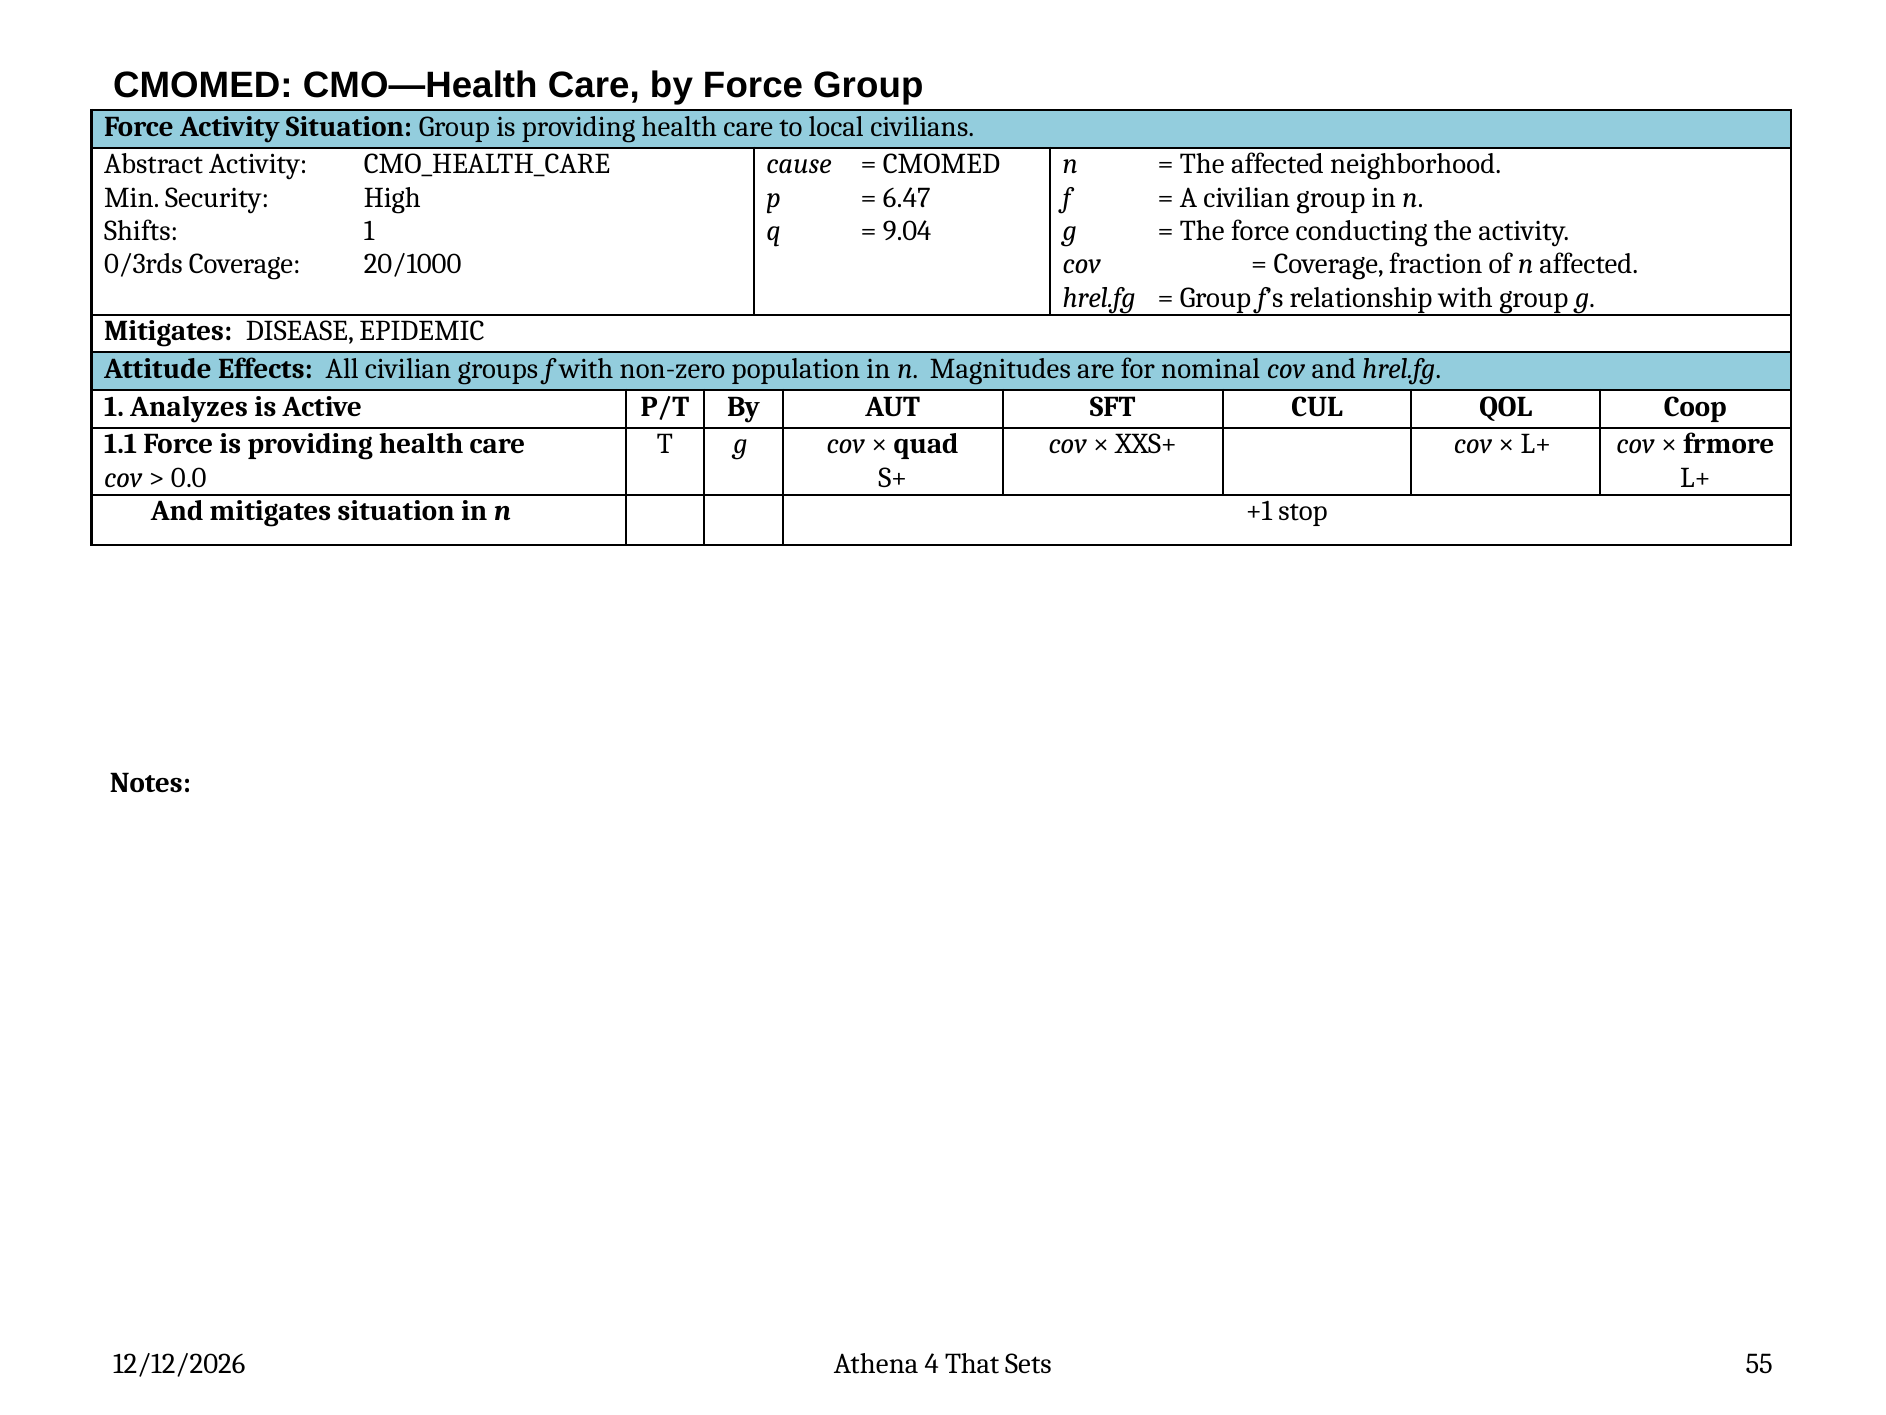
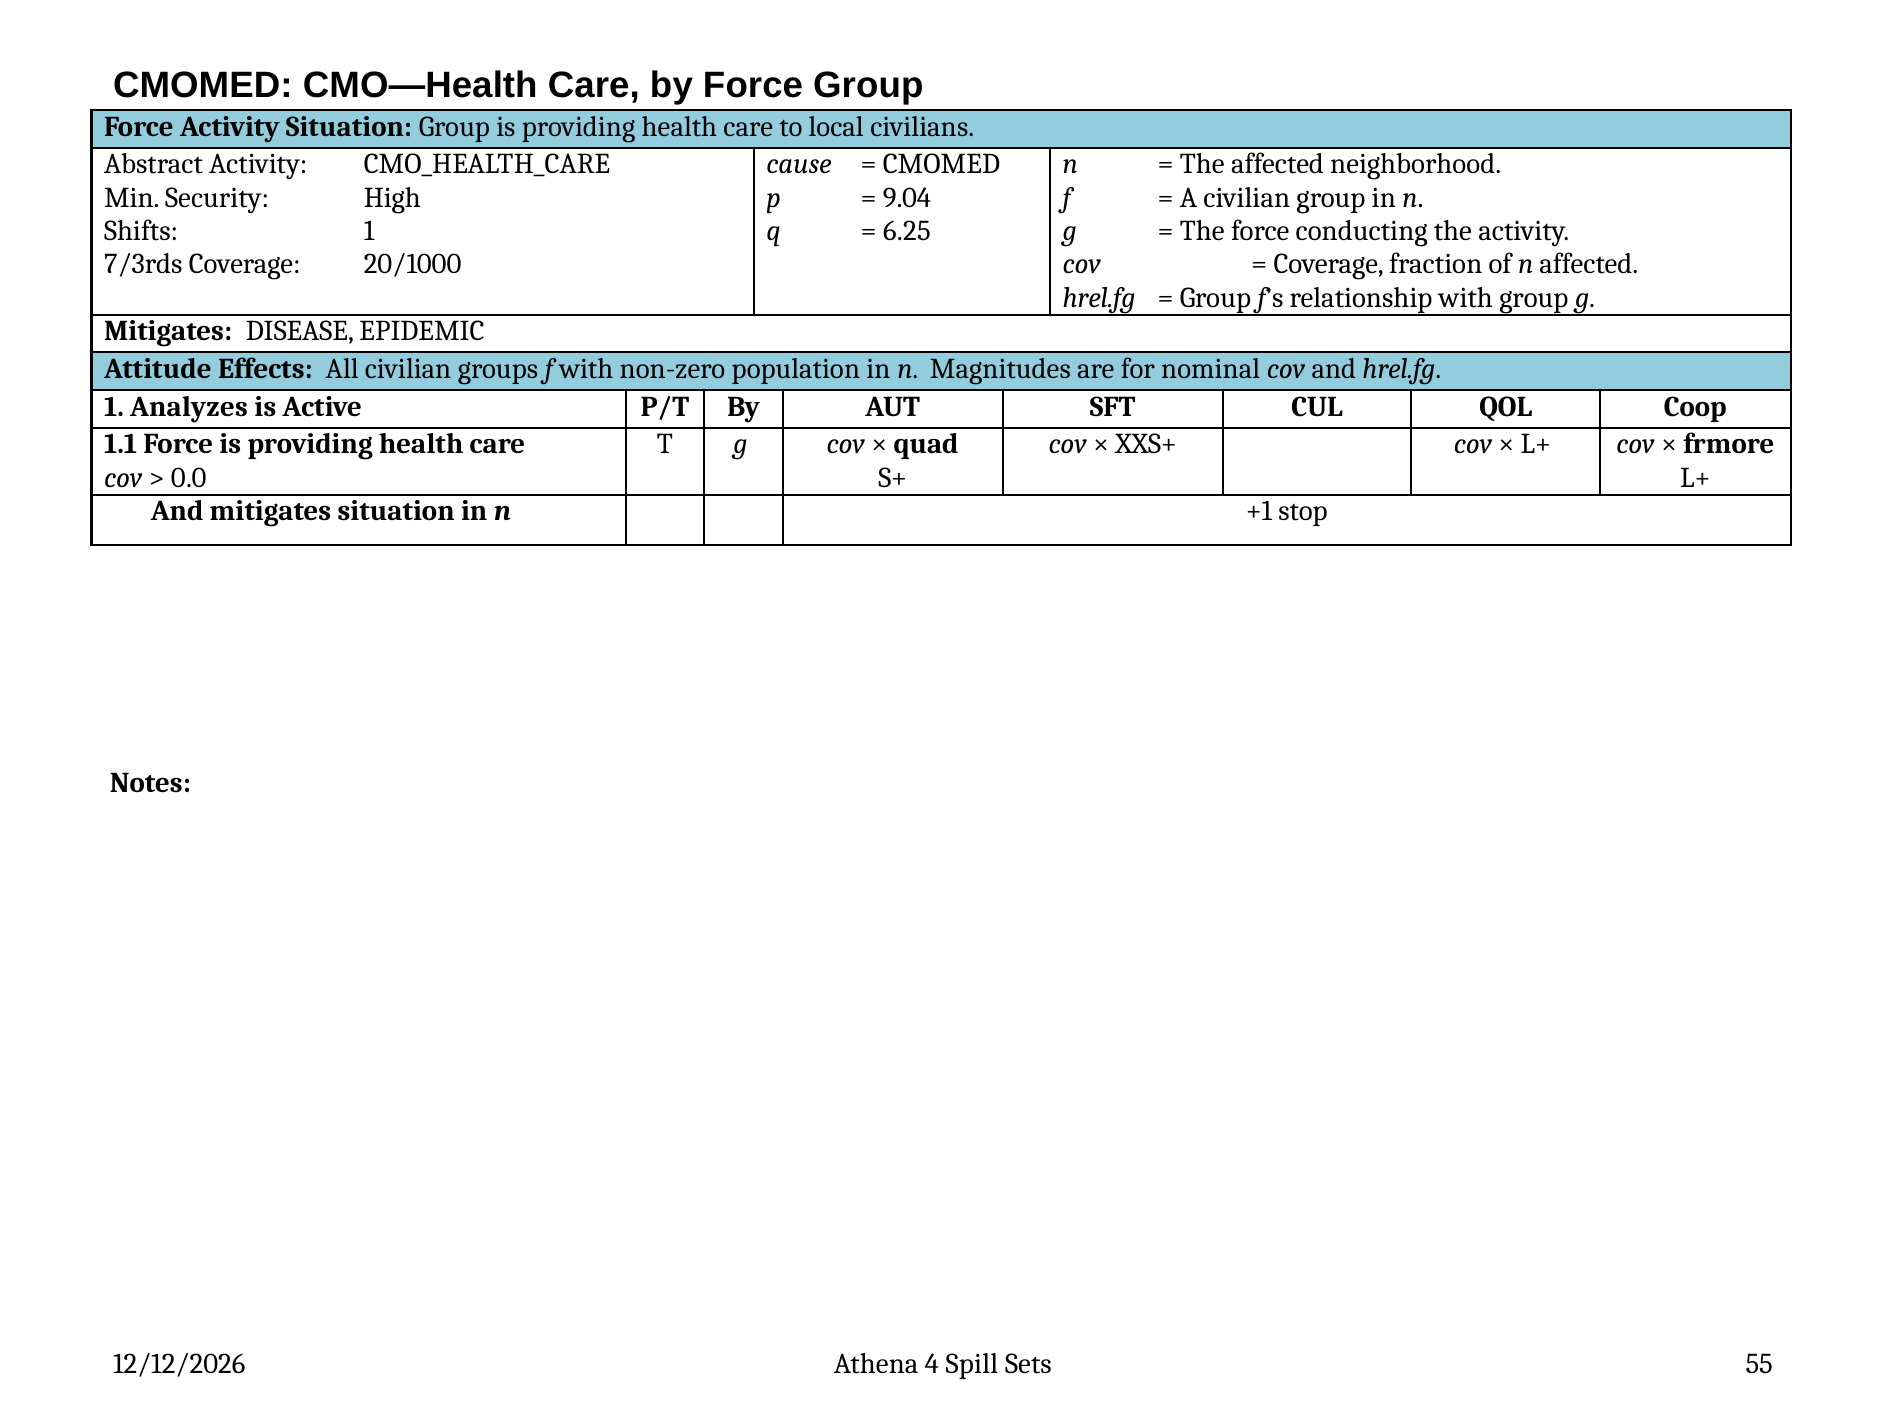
6.47: 6.47 -> 9.04 (907, 198)
9.04: 9.04 -> 6.25 (907, 231)
0/3rds: 0/3rds -> 7/3rds (143, 264)
That: That -> Spill (972, 1363)
